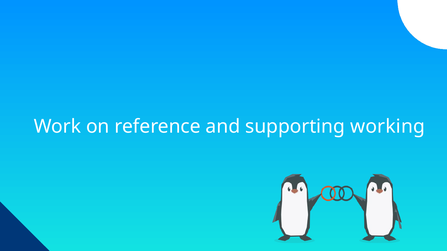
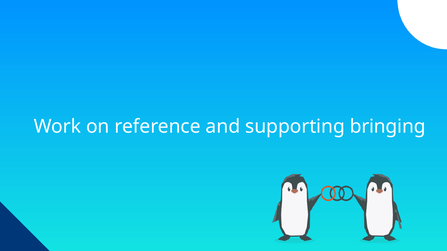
working: working -> bringing (388, 127)
